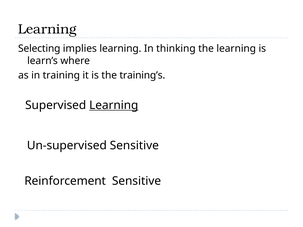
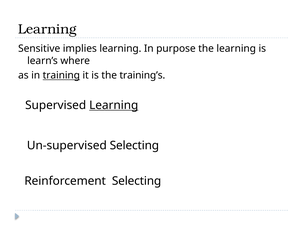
Selecting: Selecting -> Sensitive (39, 49)
thinking: thinking -> purpose (176, 49)
training underline: none -> present (61, 75)
Un-supervised Sensitive: Sensitive -> Selecting (134, 146)
Reinforcement Sensitive: Sensitive -> Selecting (137, 181)
